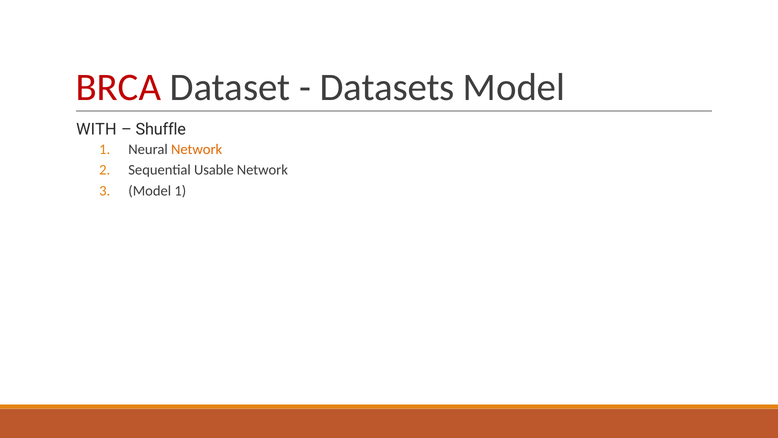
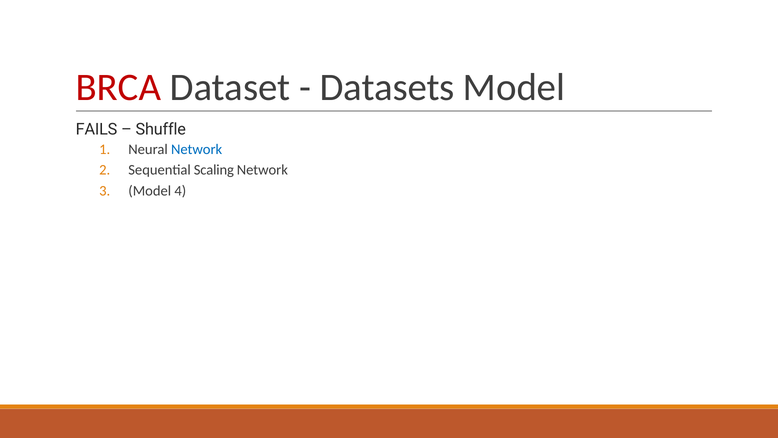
WITH: WITH -> FAILS (97, 129)
Network colour: orange -> blue (197, 149)
Usable: Usable -> Scaling (214, 170)
Model 1: 1 -> 4 (180, 191)
